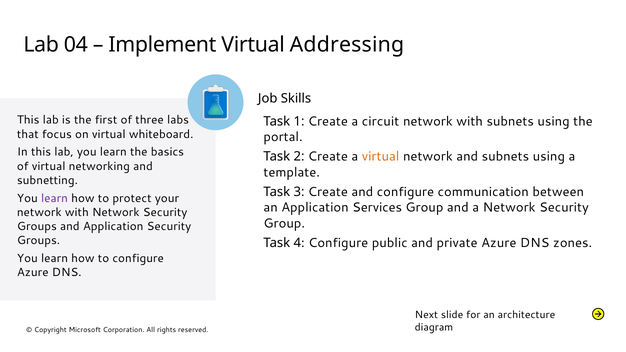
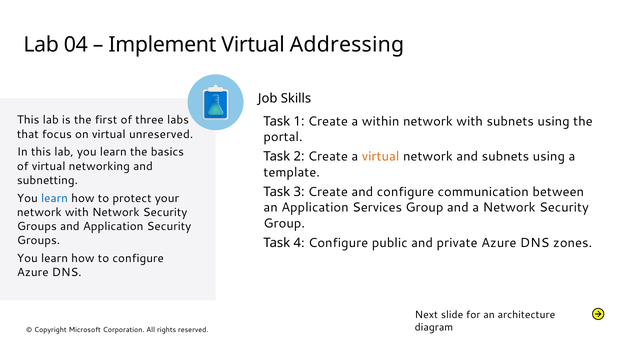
circuit: circuit -> within (381, 121)
whiteboard: whiteboard -> unreserved (161, 134)
learn colour: purple -> blue (54, 198)
